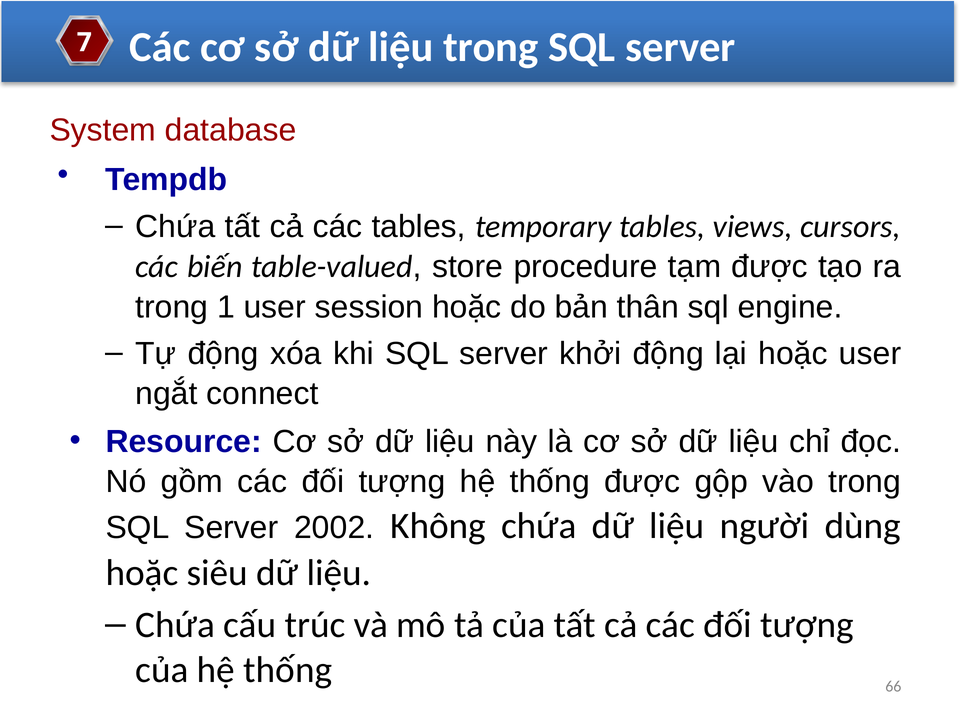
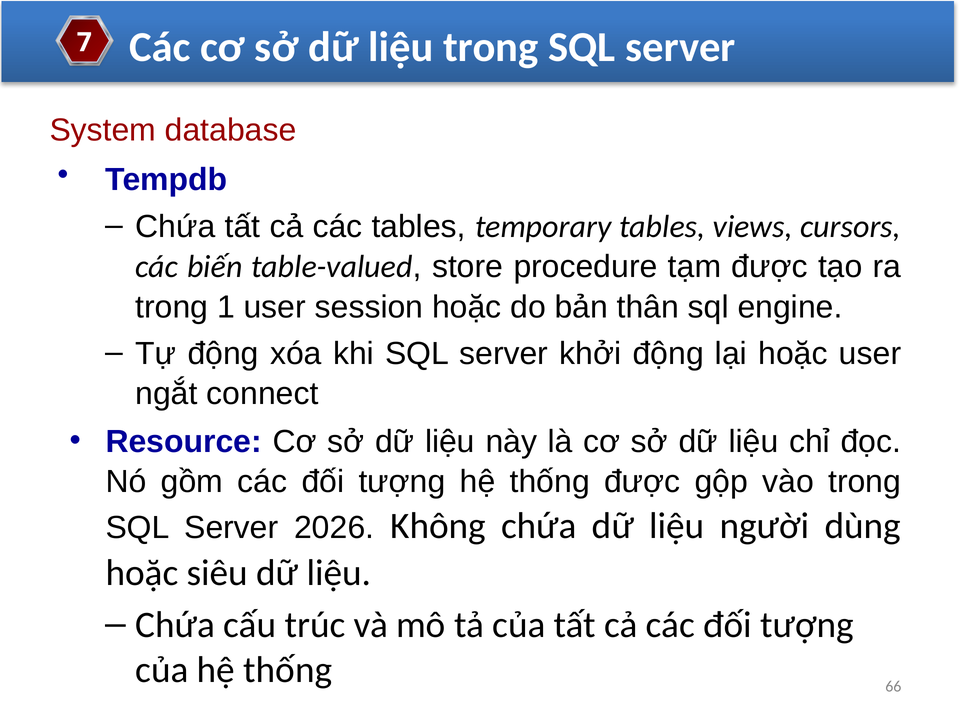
2002: 2002 -> 2026 (334, 528)
